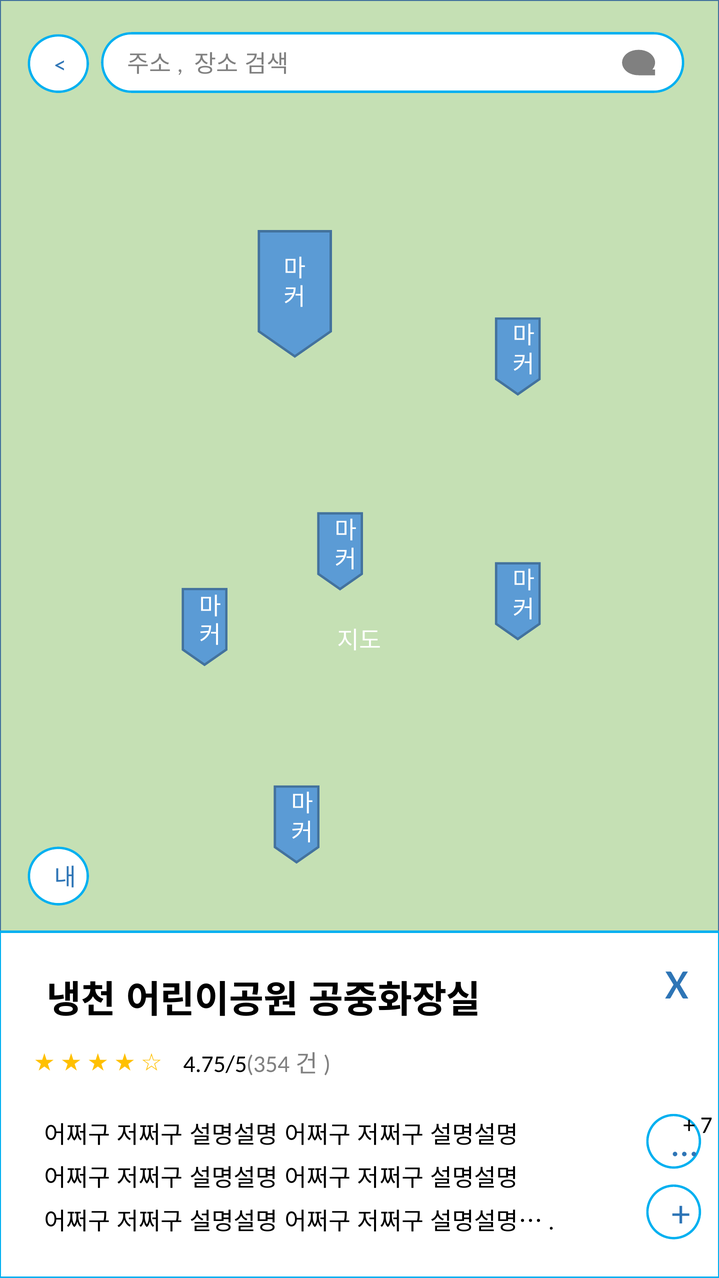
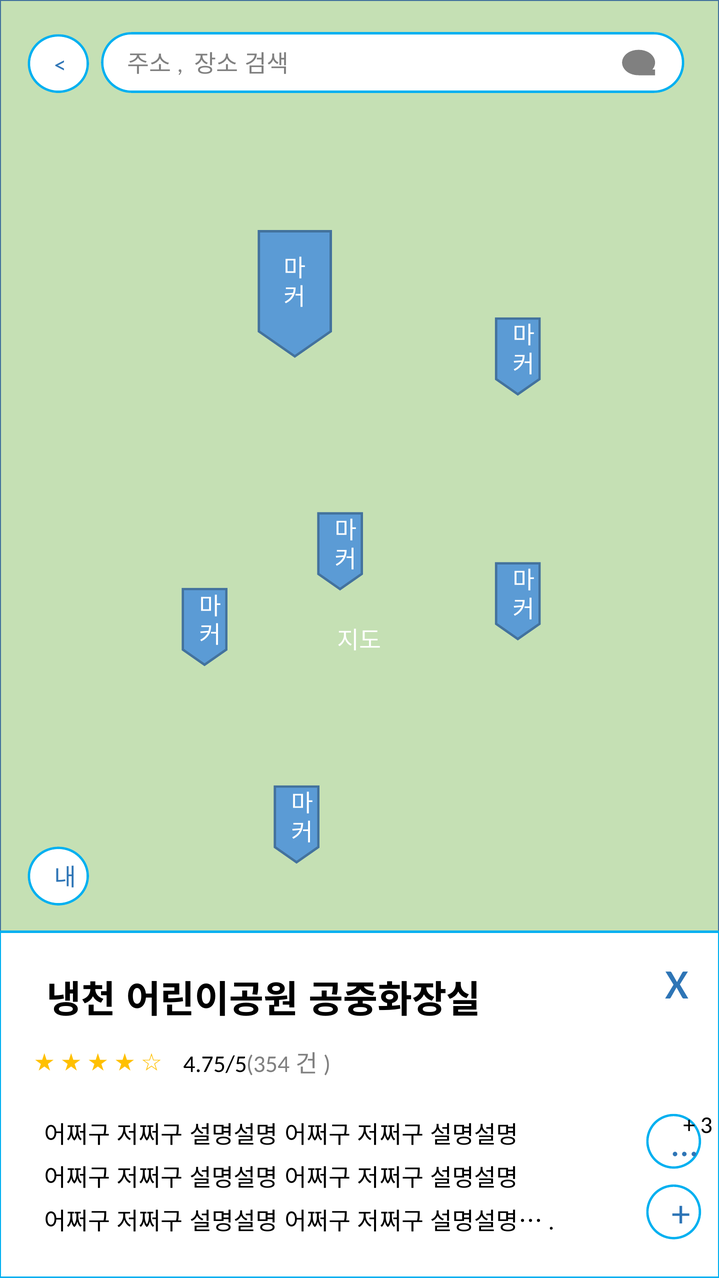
7: 7 -> 3 (706, 1125)
